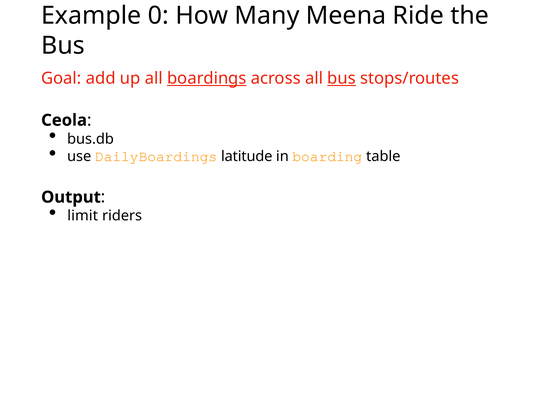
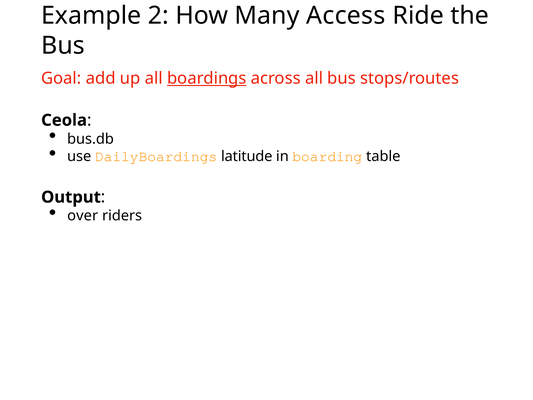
0: 0 -> 2 (158, 16)
Meena: Meena -> Access (346, 16)
bus underline: present -> none (342, 78)
limit: limit -> over (83, 216)
